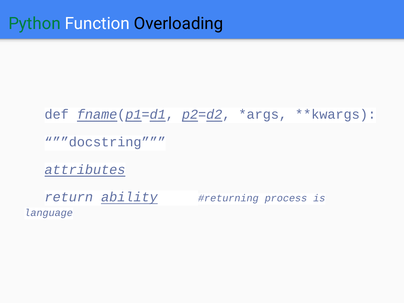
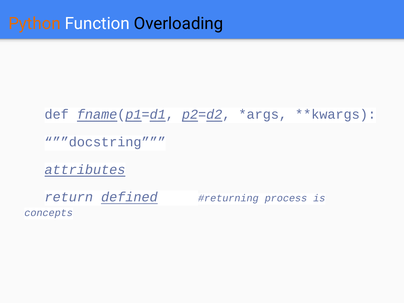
Python colour: green -> orange (35, 24)
ability: ability -> defined (129, 197)
language: language -> concepts (49, 213)
